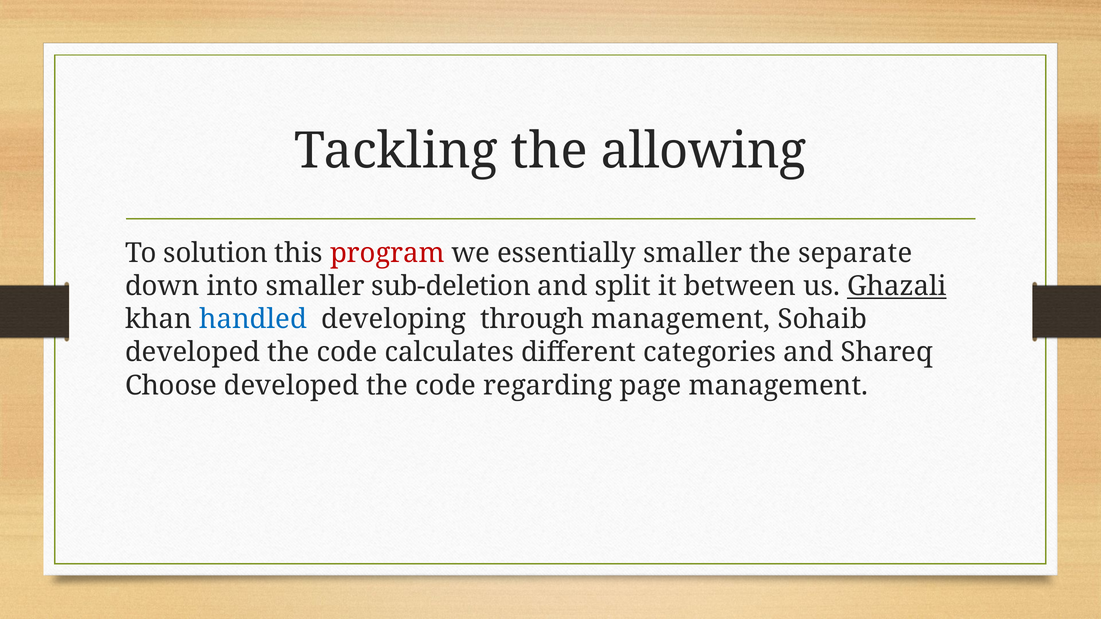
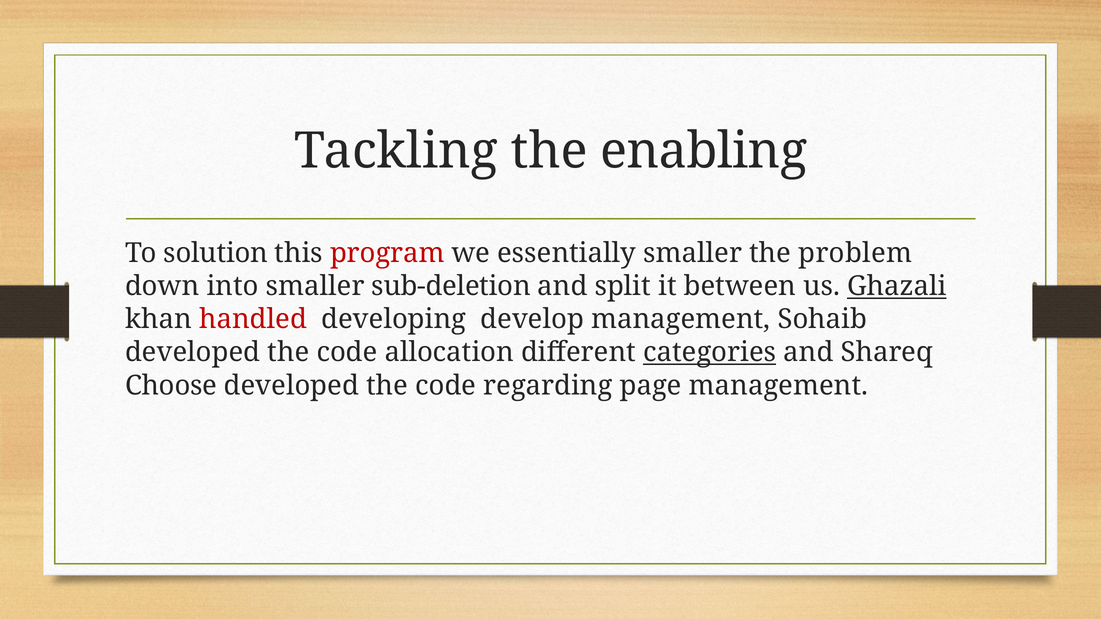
allowing: allowing -> enabling (704, 151)
separate: separate -> problem (855, 253)
handled colour: blue -> red (253, 320)
through: through -> develop (532, 320)
calculates: calculates -> allocation (449, 353)
categories underline: none -> present (710, 353)
